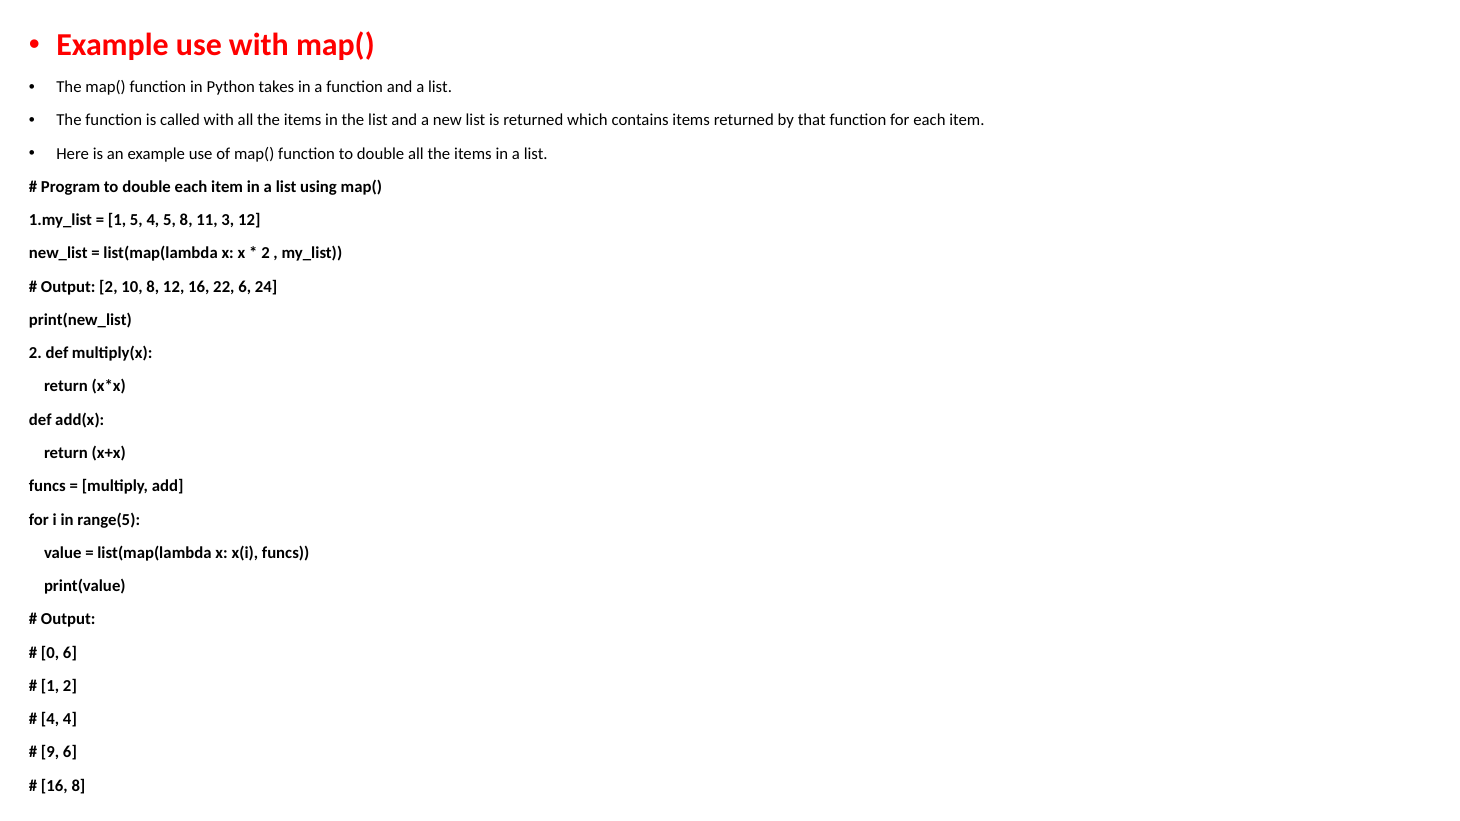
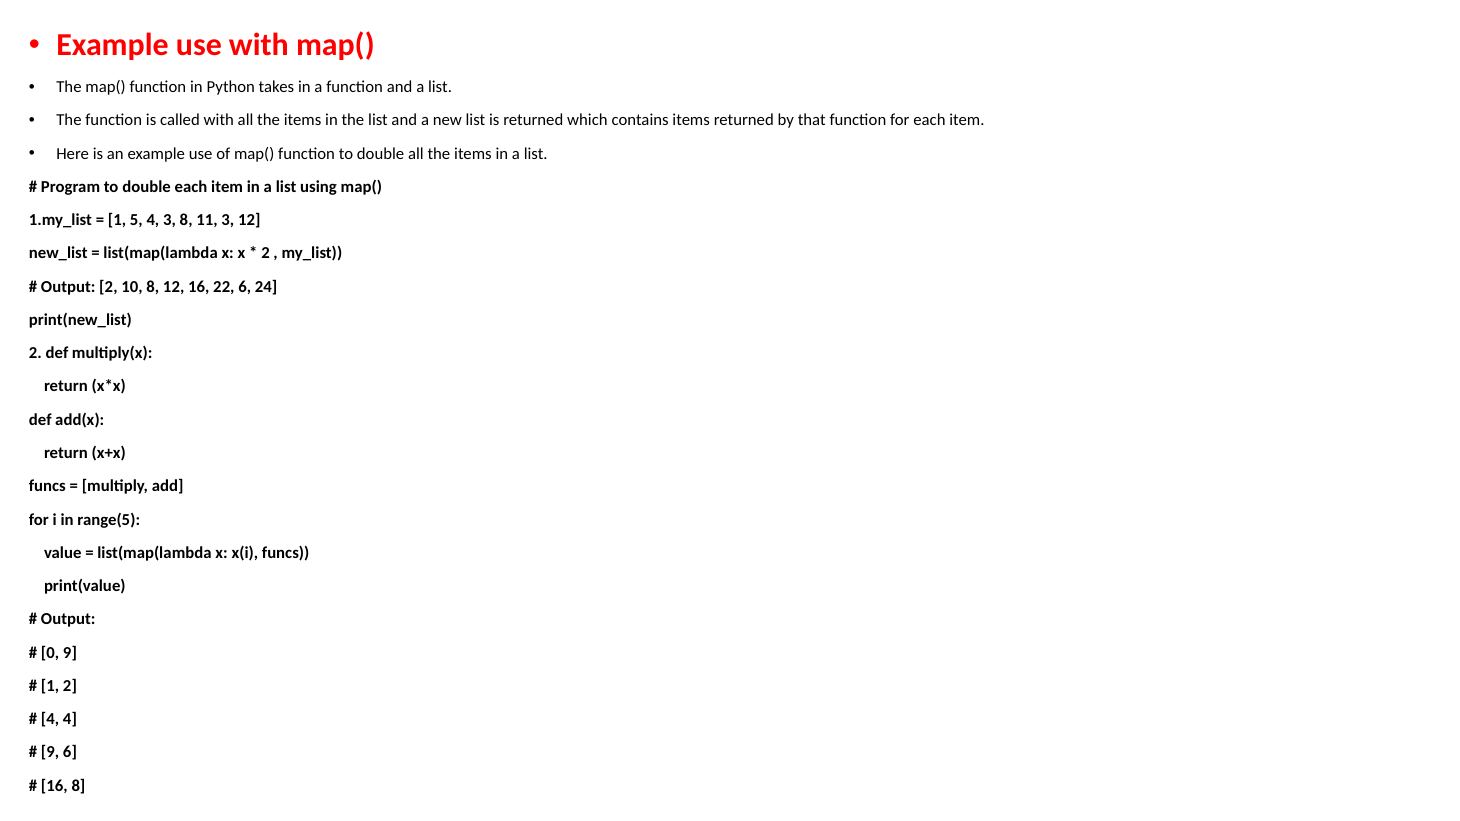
4 5: 5 -> 3 (170, 220)
0 6: 6 -> 9 (70, 653)
